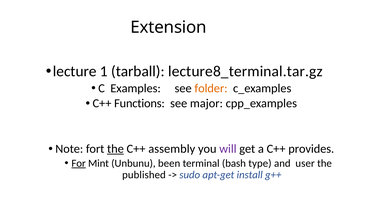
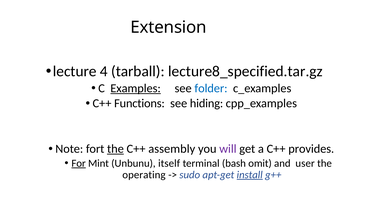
1: 1 -> 4 (104, 72)
lecture8_terminal.tar.gz: lecture8_terminal.tar.gz -> lecture8_specified.tar.gz (245, 72)
Examples underline: none -> present (136, 88)
folder colour: orange -> blue (211, 88)
major: major -> hiding (207, 104)
been: been -> itself (169, 164)
type: type -> omit (260, 164)
published: published -> operating (144, 175)
install underline: none -> present (250, 175)
